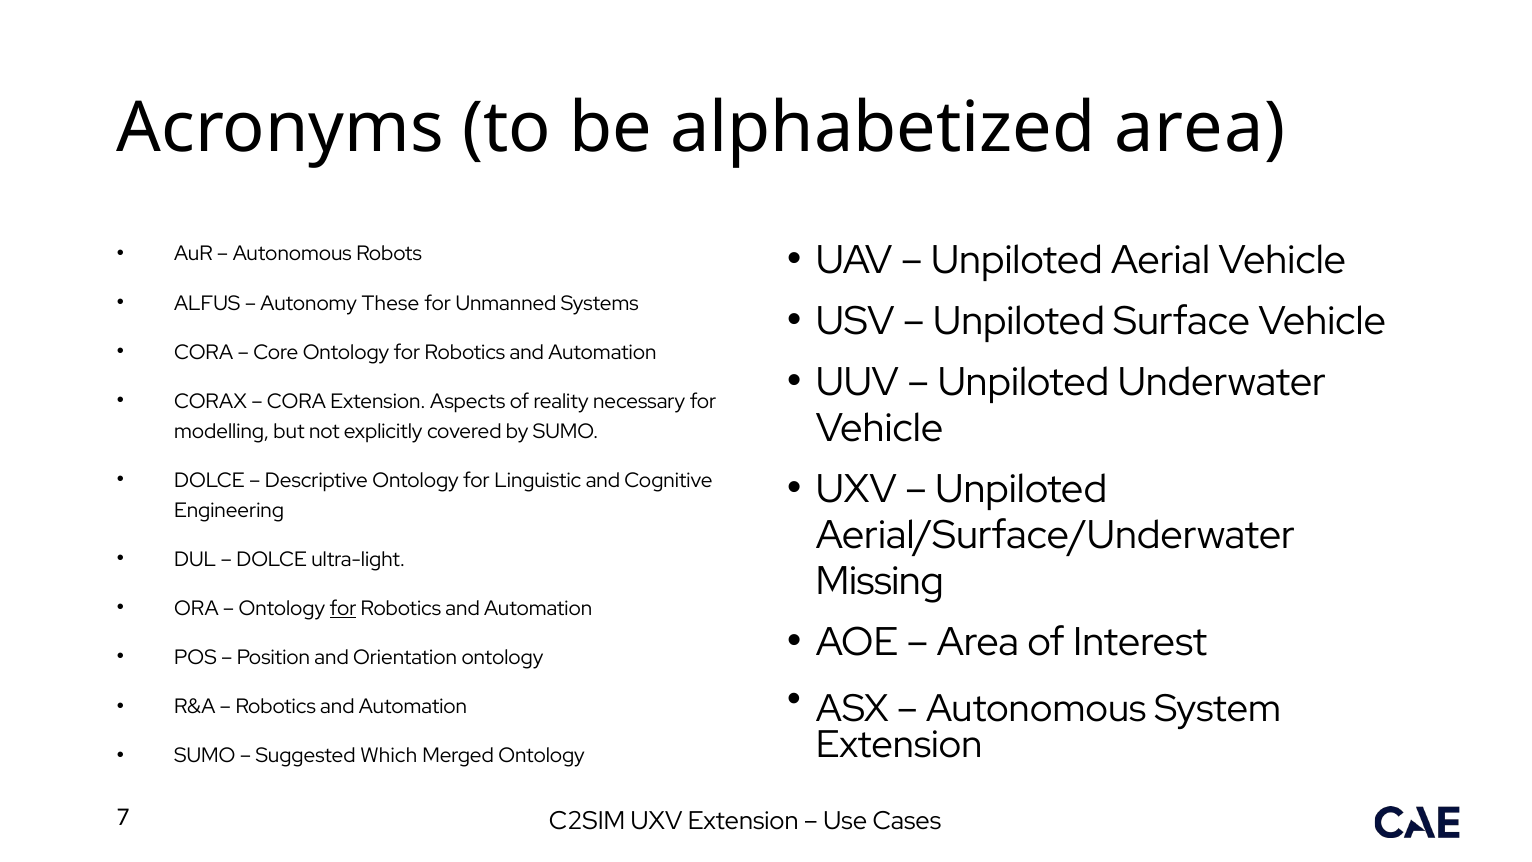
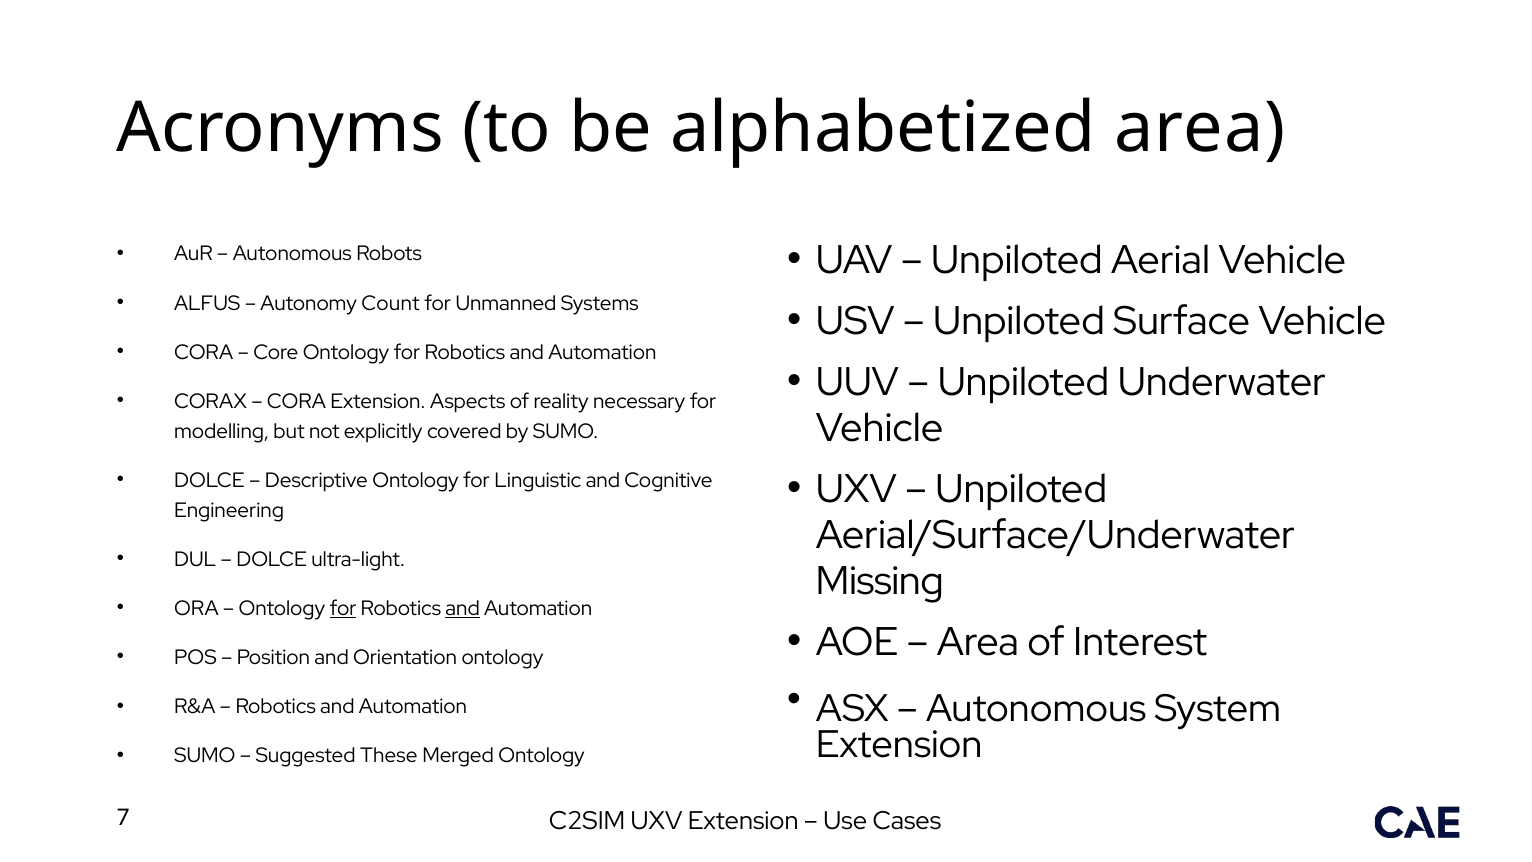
These: These -> Count (391, 303)
and underline: none -> present (463, 608)
Which: Which -> These (389, 756)
